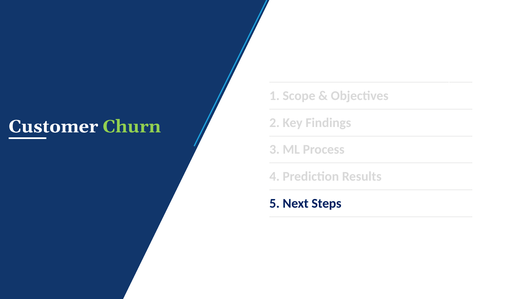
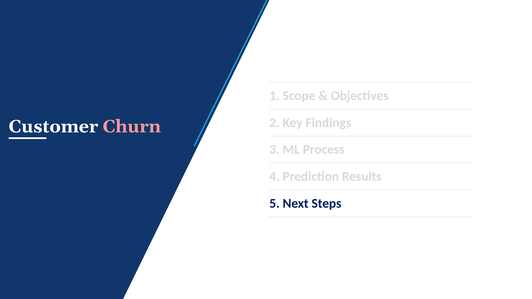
Churn colour: light green -> pink (132, 127)
